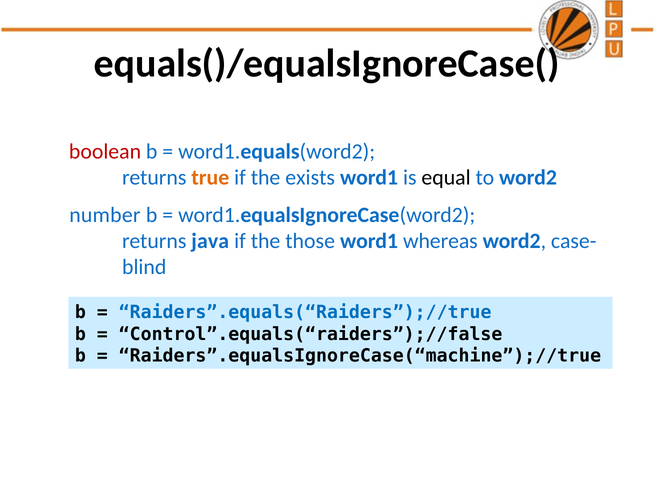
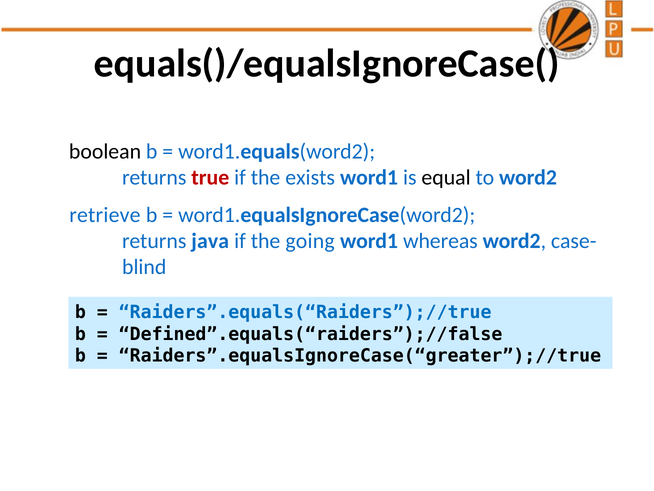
boolean colour: red -> black (105, 151)
true colour: orange -> red (210, 178)
number: number -> retrieve (105, 215)
those: those -> going (310, 241)
Control”.equals(“raiders”);//false: Control”.equals(“raiders”);//false -> Defined”.equals(“raiders”);//false (311, 334)
Raiders”.equalsIgnoreCase(“machine”);//true: Raiders”.equalsIgnoreCase(“machine”);//true -> Raiders”.equalsIgnoreCase(“greater”);//true (360, 356)
